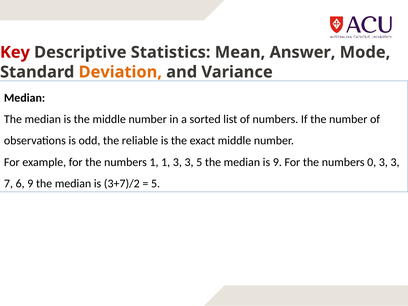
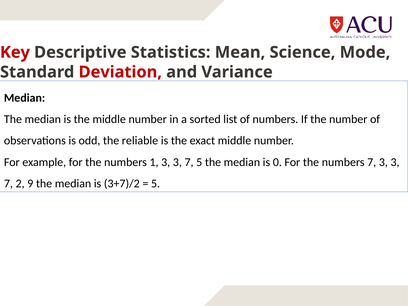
Answer: Answer -> Science (302, 52)
Deviation colour: orange -> red (120, 72)
1 1: 1 -> 3 (166, 162)
3: 3 -> 7 (189, 162)
is 9: 9 -> 0 (277, 162)
numbers 0: 0 -> 7 (372, 162)
6: 6 -> 2 (20, 184)
